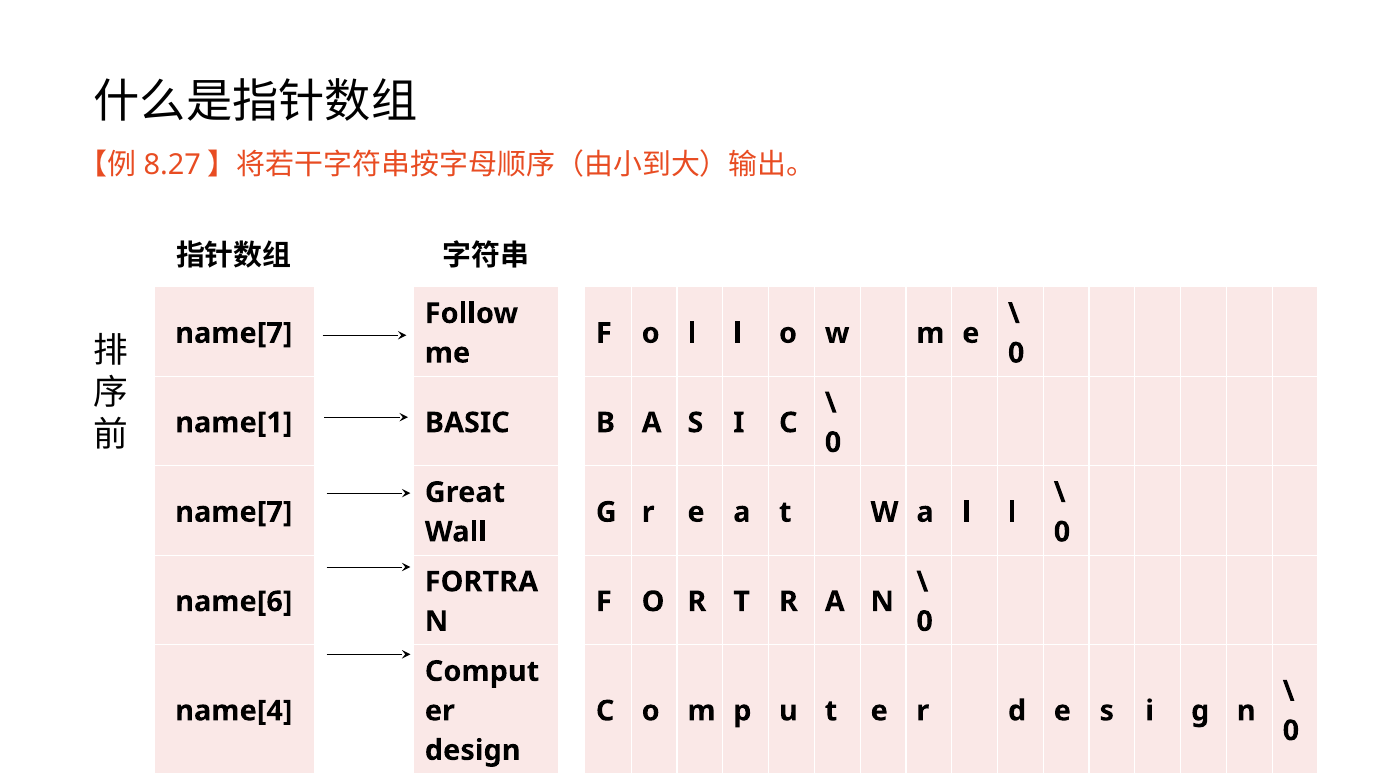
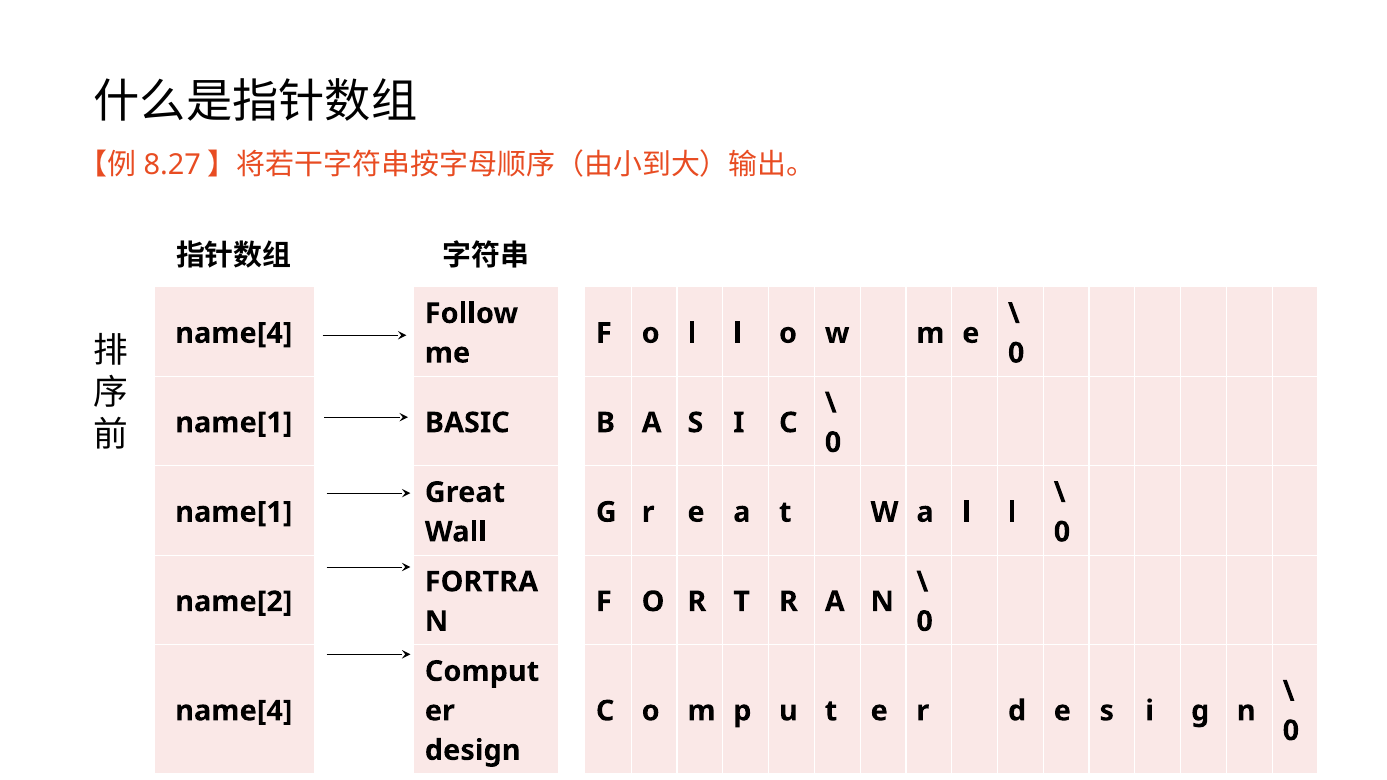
name[7: name[7 -> name[4 (234, 333)
name[7: name[7 -> name[1 (234, 512)
name[6: name[6 -> name[2 (234, 602)
